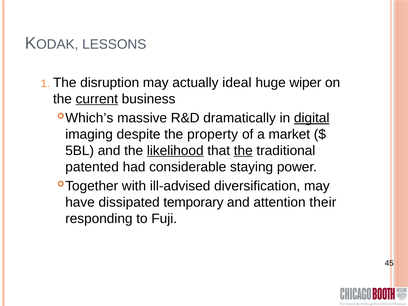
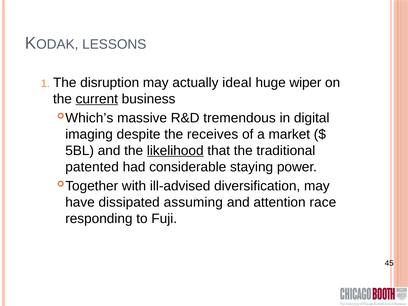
dramatically: dramatically -> tremendous (240, 118)
digital underline: present -> none (312, 118)
property: property -> receives (213, 134)
the underline: present -> none (243, 151)
temporary: temporary -> assuming (193, 202)
their: their -> race (323, 202)
